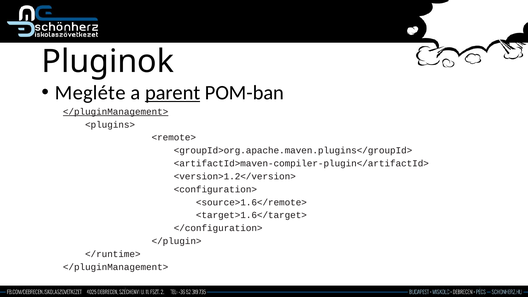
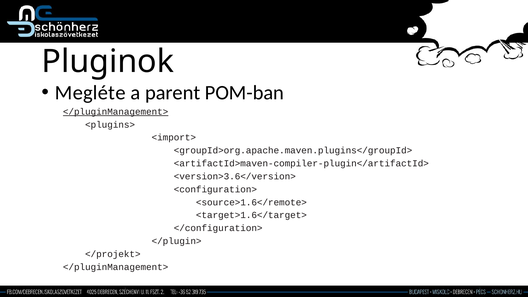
parent underline: present -> none (173, 93)
<remote>: <remote> -> <import> (174, 138)
<version>1.2</version>: <version>1.2</version> -> <version>3.6</version> (235, 176)
</runtime>: </runtime> -> </projekt> (113, 254)
